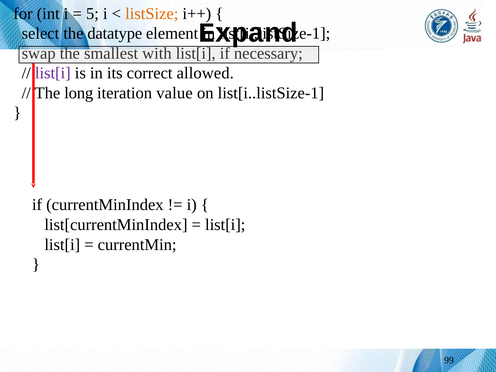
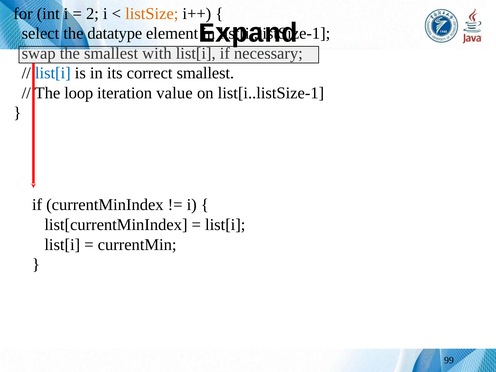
5: 5 -> 2 (92, 14)
list[i colour: purple -> blue (53, 73)
correct allowed: allowed -> smallest (205, 73)
long: long -> loop (79, 93)
